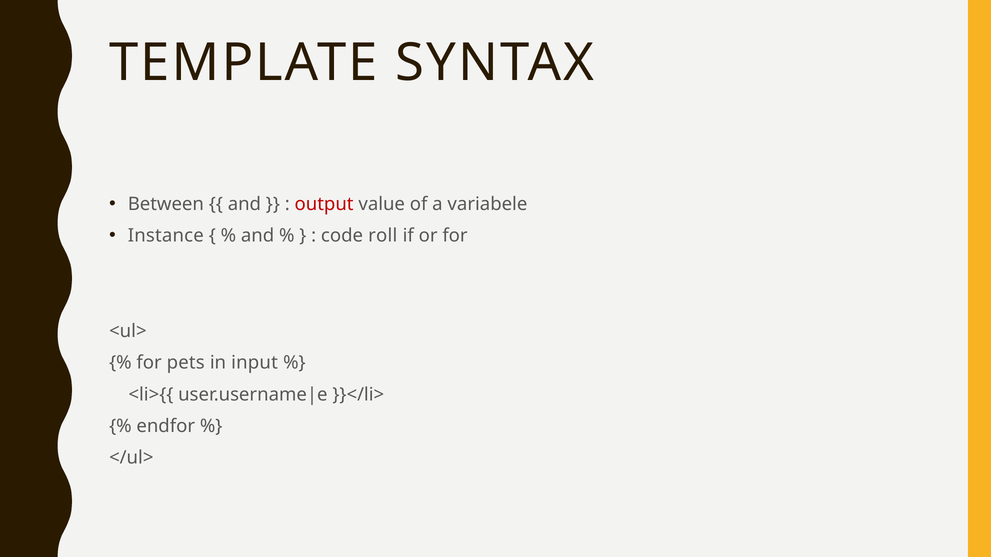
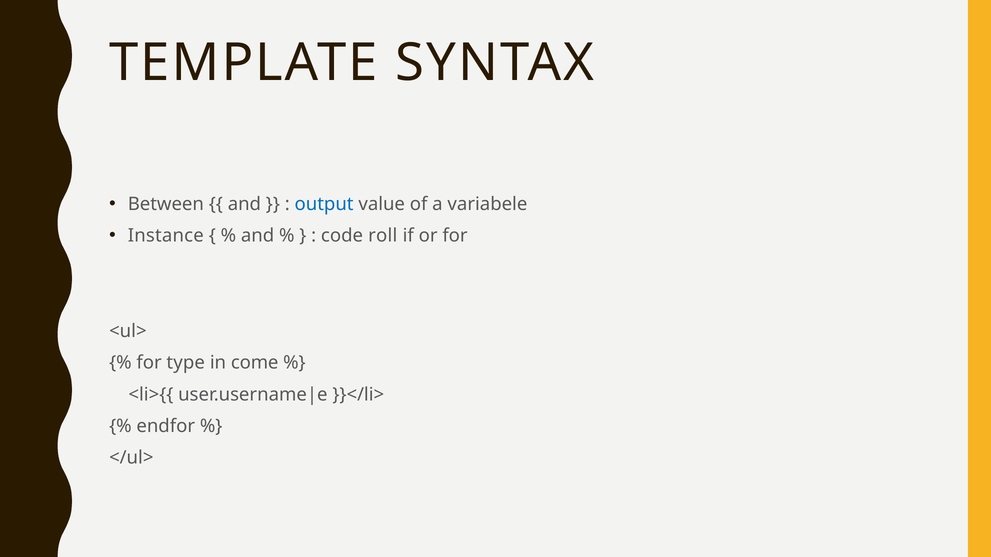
output colour: red -> blue (324, 204)
pets: pets -> type (186, 363)
input: input -> come (255, 363)
